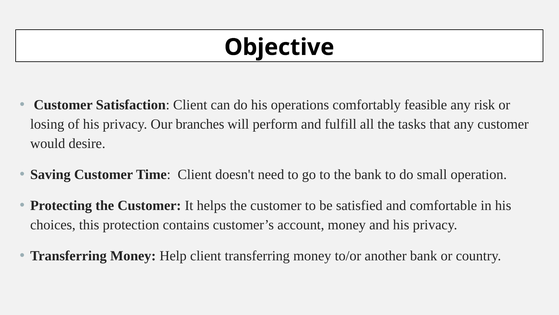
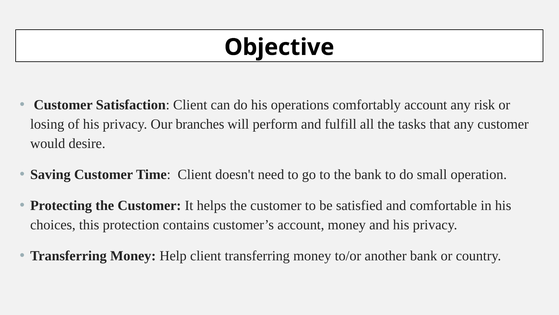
comfortably feasible: feasible -> account (426, 105)
